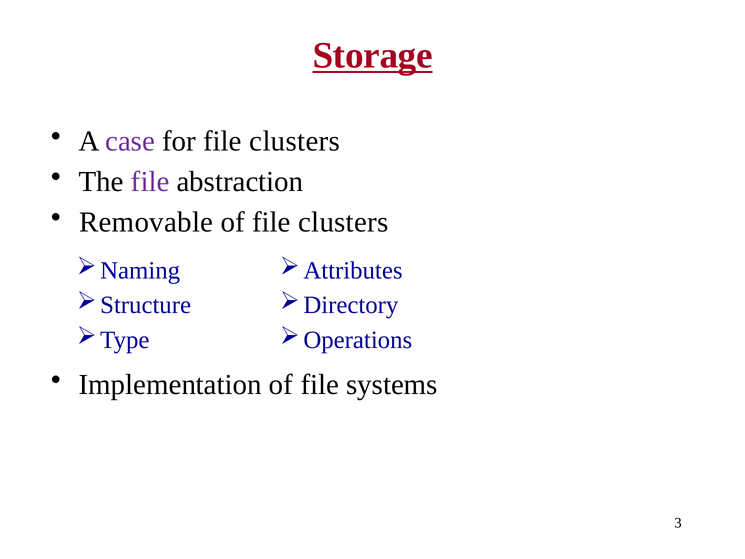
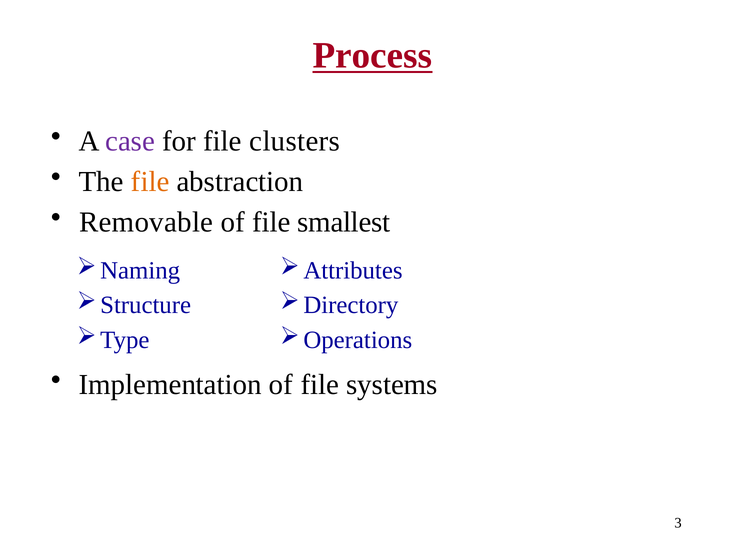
Storage: Storage -> Process (372, 55)
file colour: purple -> orange (150, 182)
of file clusters: clusters -> smallest (344, 222)
